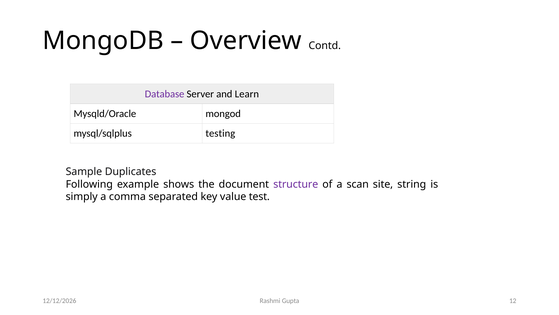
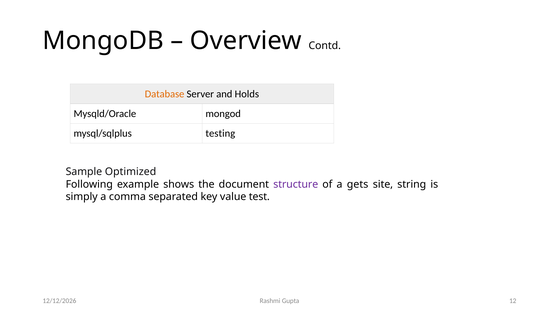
Database colour: purple -> orange (165, 94)
Learn: Learn -> Holds (247, 94)
Duplicates: Duplicates -> Optimized (131, 171)
scan: scan -> gets (358, 184)
